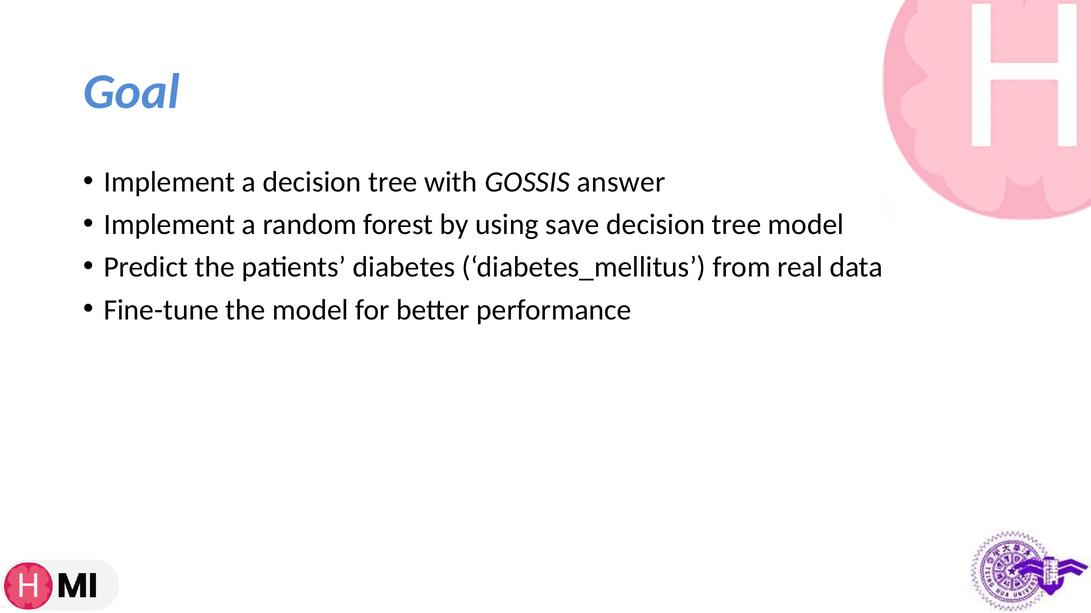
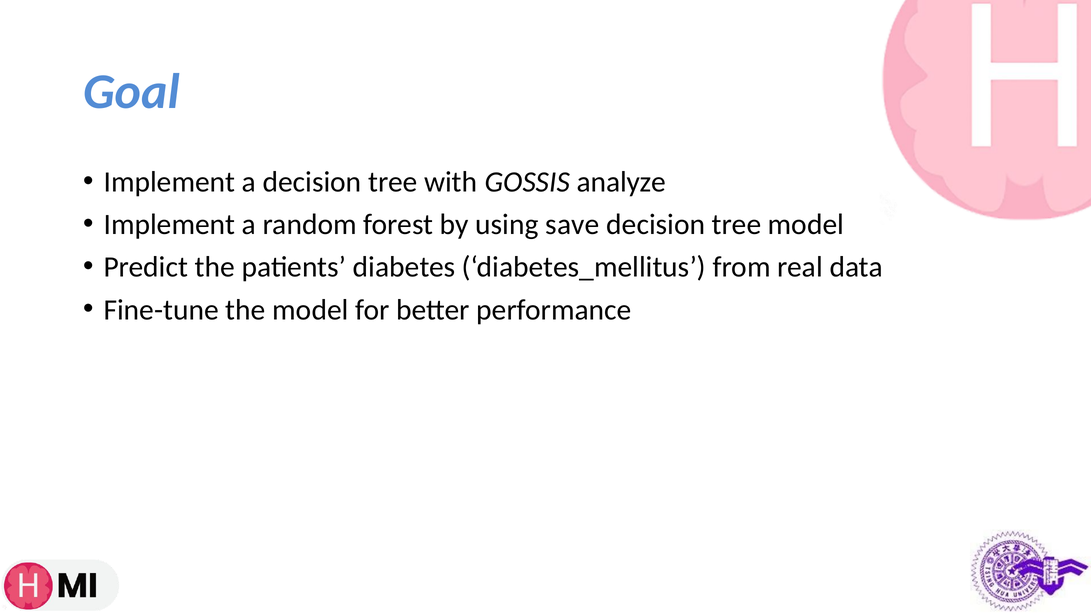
answer: answer -> analyze (621, 182)
